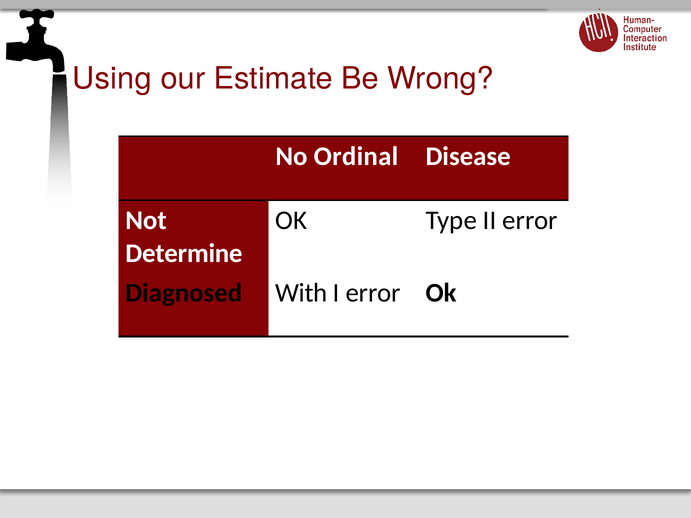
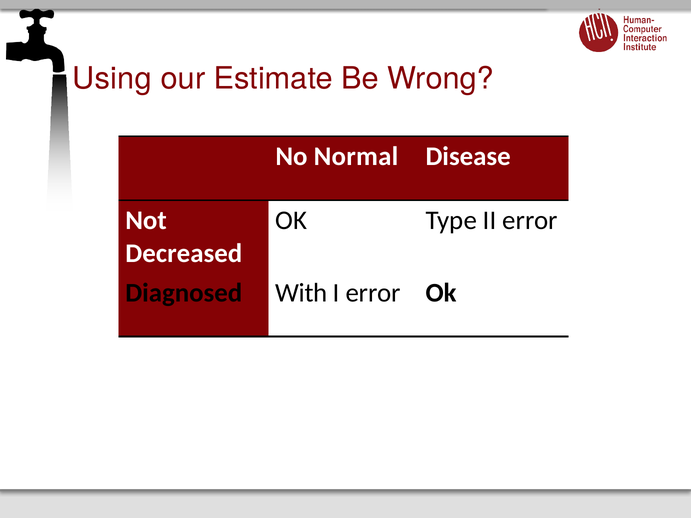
Ordinal: Ordinal -> Normal (356, 156)
Determine: Determine -> Decreased (184, 253)
